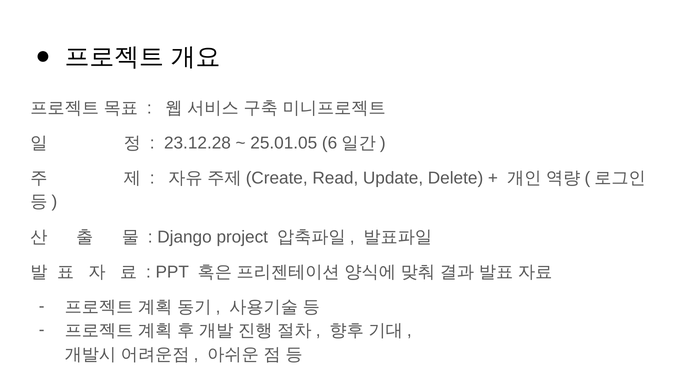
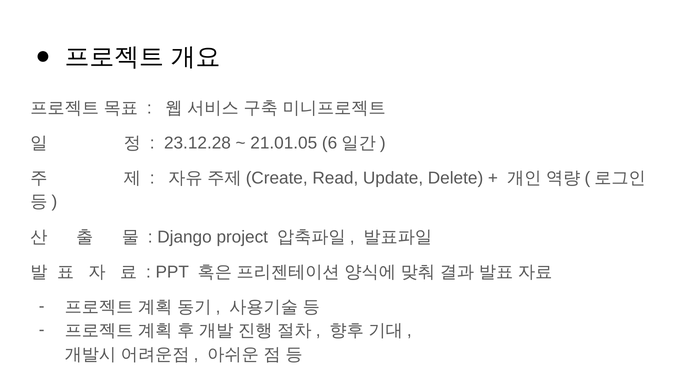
25.01.05: 25.01.05 -> 21.01.05 (284, 143)
